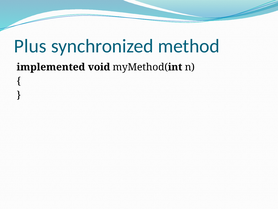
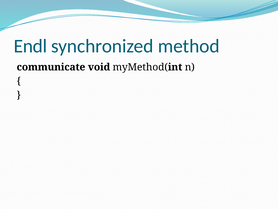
Plus: Plus -> Endl (30, 46)
implemented: implemented -> communicate (51, 67)
